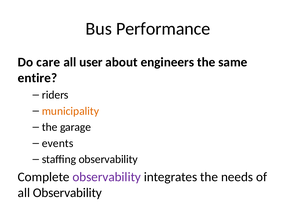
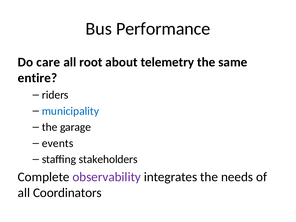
user: user -> root (91, 62)
engineers: engineers -> telemetry (167, 62)
municipality colour: orange -> blue (70, 111)
staffing observability: observability -> stakeholders (108, 159)
all Observability: Observability -> Coordinators (67, 193)
